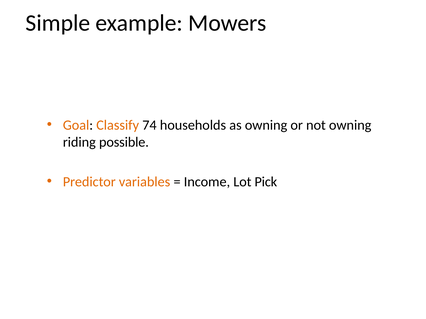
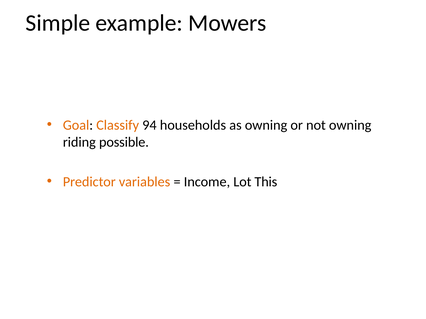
74: 74 -> 94 (149, 125)
Pick: Pick -> This (266, 182)
